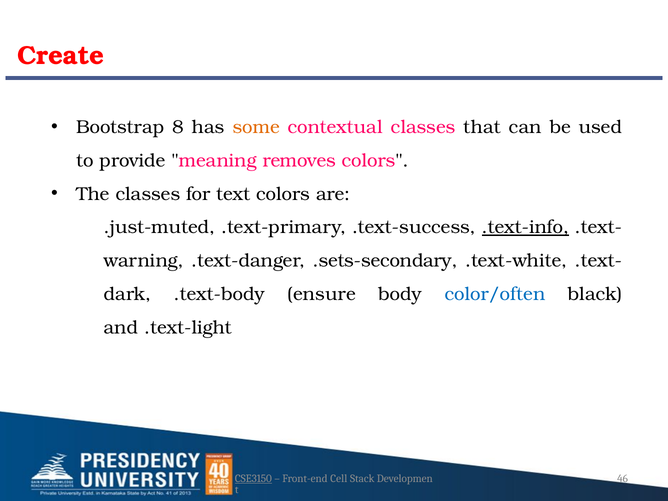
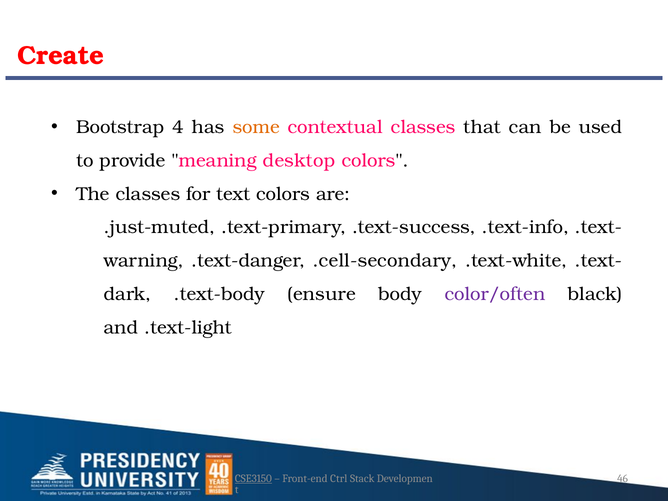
8: 8 -> 4 (178, 127)
removes: removes -> desktop (299, 161)
.text-info underline: present -> none (525, 227)
.sets-secondary: .sets-secondary -> .cell-secondary (385, 261)
color/often colour: blue -> purple (495, 294)
Cell: Cell -> Ctrl (339, 478)
